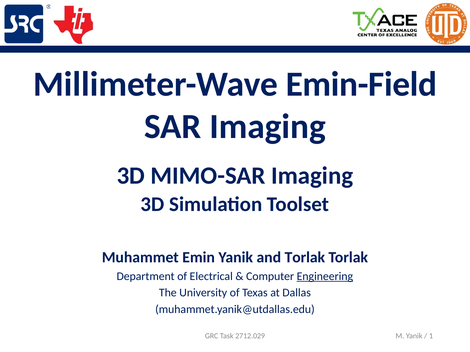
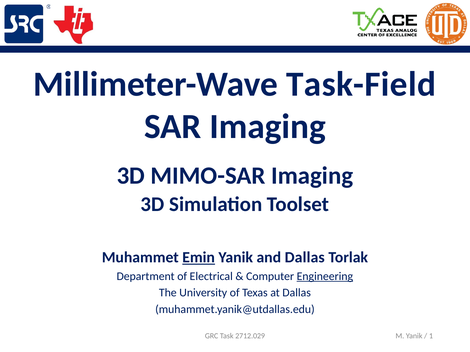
Emin-Field: Emin-Field -> Task-Field (361, 84)
Emin underline: none -> present (199, 258)
and Torlak: Torlak -> Dallas (305, 258)
